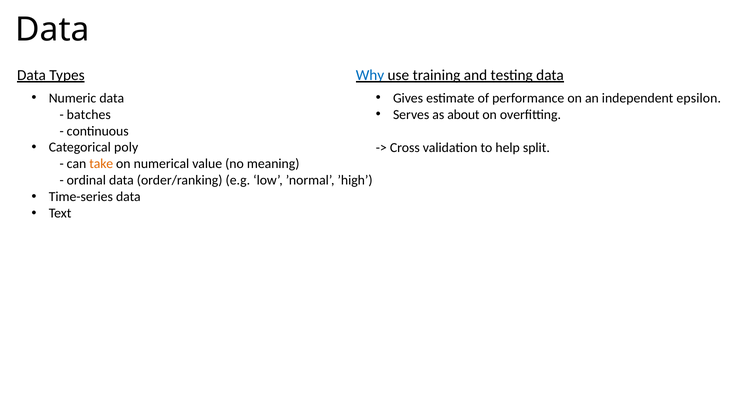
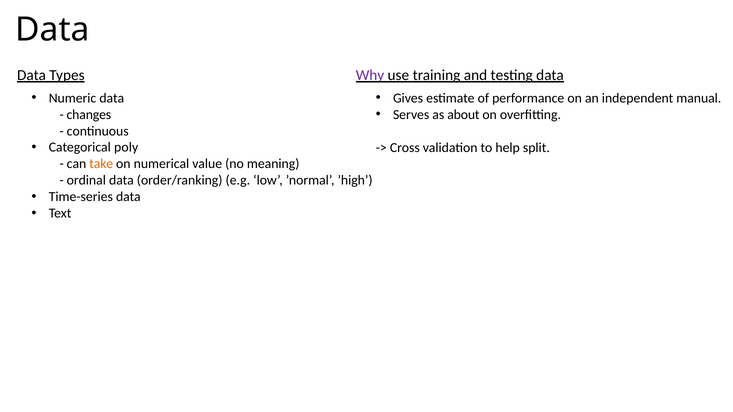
Why colour: blue -> purple (370, 75)
epsilon: epsilon -> manual (699, 98)
batches: batches -> changes (89, 115)
